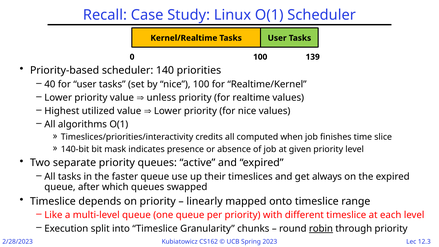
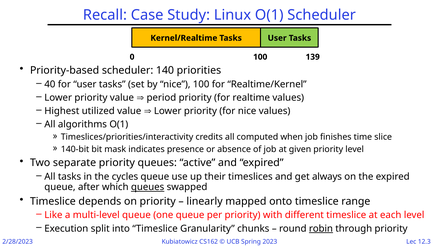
unless: unless -> period (161, 98)
faster: faster -> cycles (125, 177)
queues underline: none -> present (148, 187)
